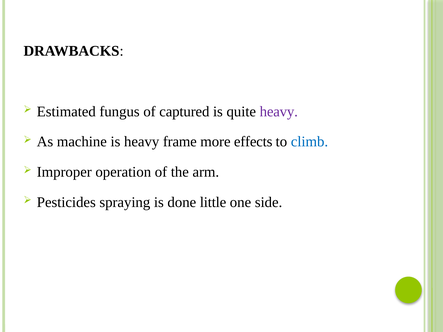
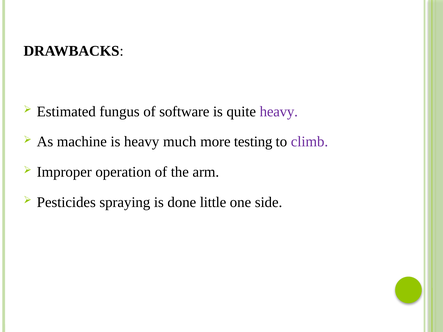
captured: captured -> software (184, 112)
frame: frame -> much (180, 142)
effects: effects -> testing (253, 142)
climb colour: blue -> purple (309, 142)
